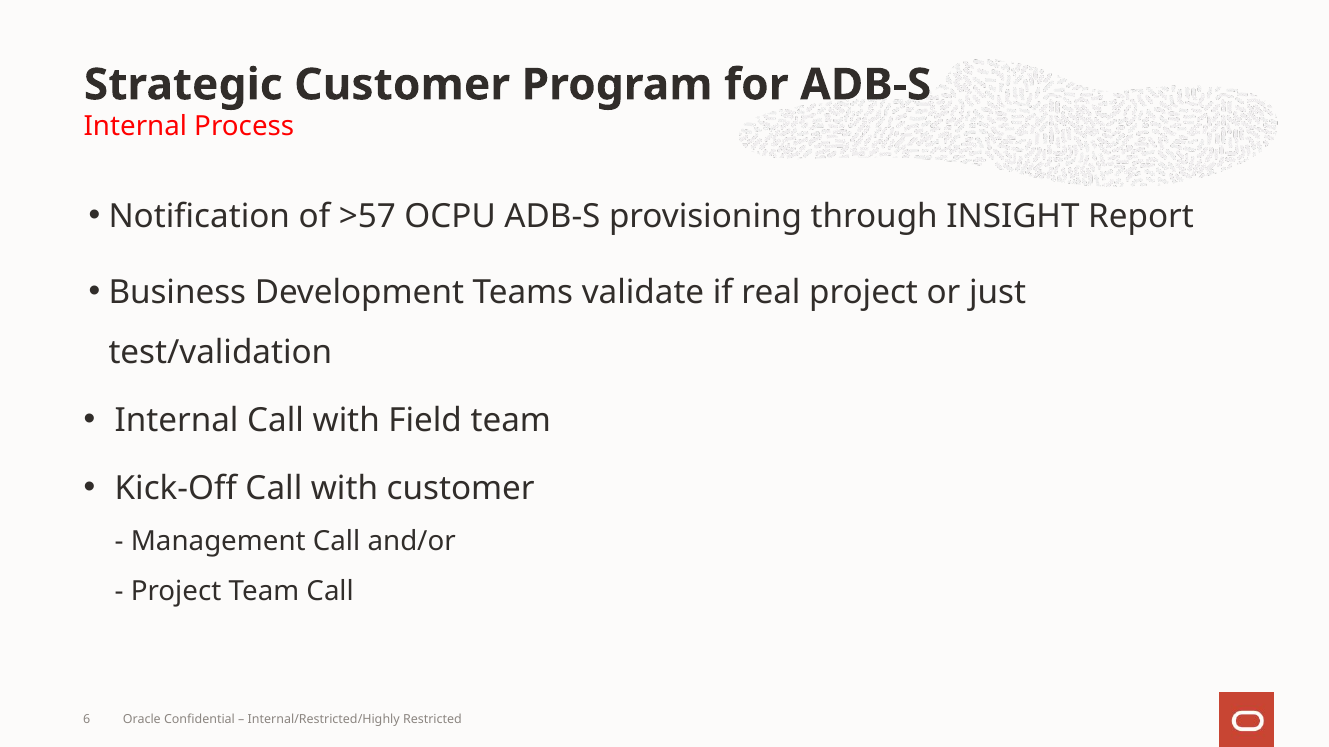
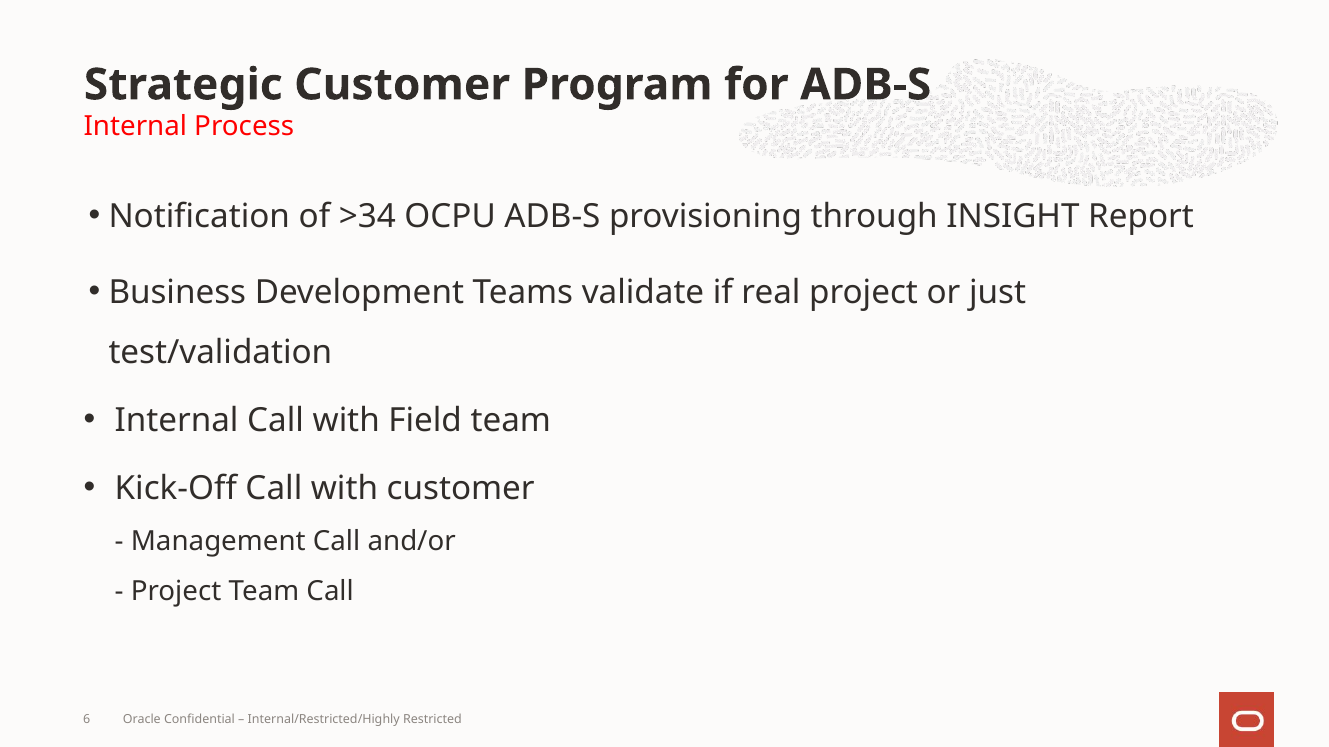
>57: >57 -> >34 (367, 217)
